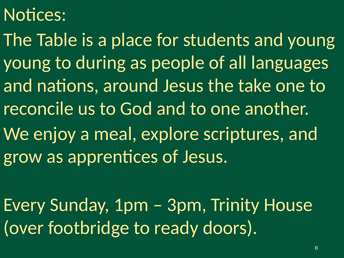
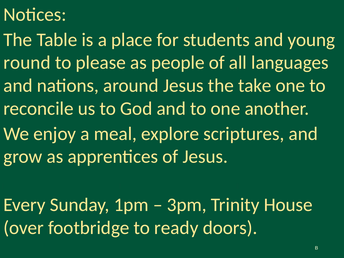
young: young -> round (27, 63)
during: during -> please (101, 63)
